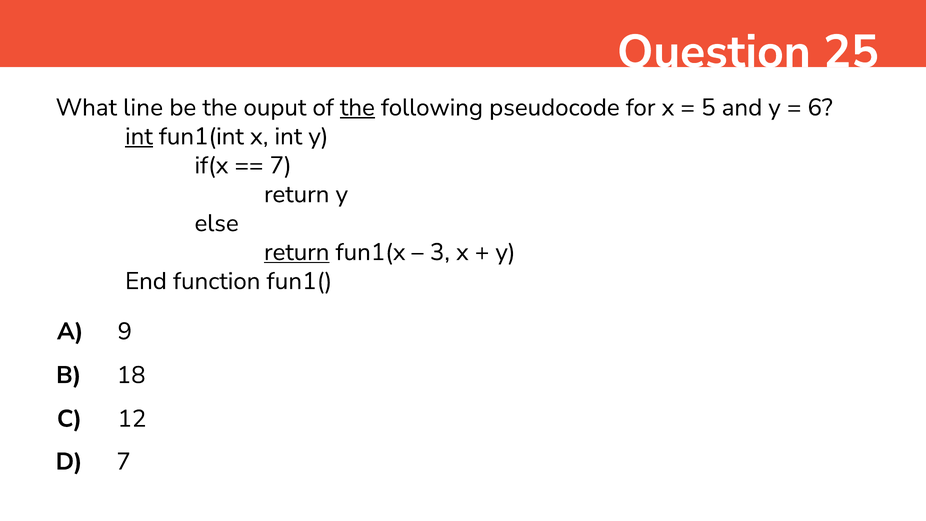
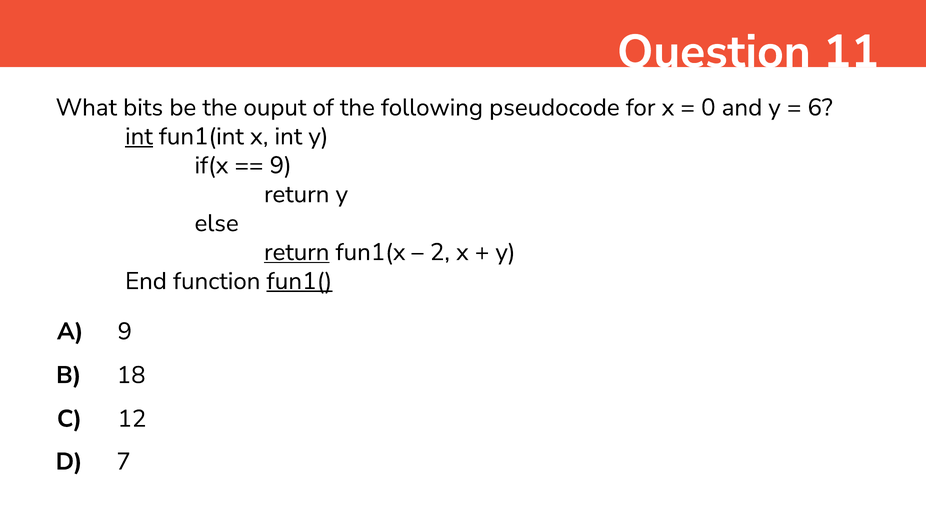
25: 25 -> 11 (851, 52)
line: line -> bits (143, 107)
the underline: present -> none (357, 107)
5: 5 -> 0 (708, 107)
7: 7 -> 9 (281, 165)
3: 3 -> 2 (440, 252)
fun1( underline: none -> present (299, 281)
